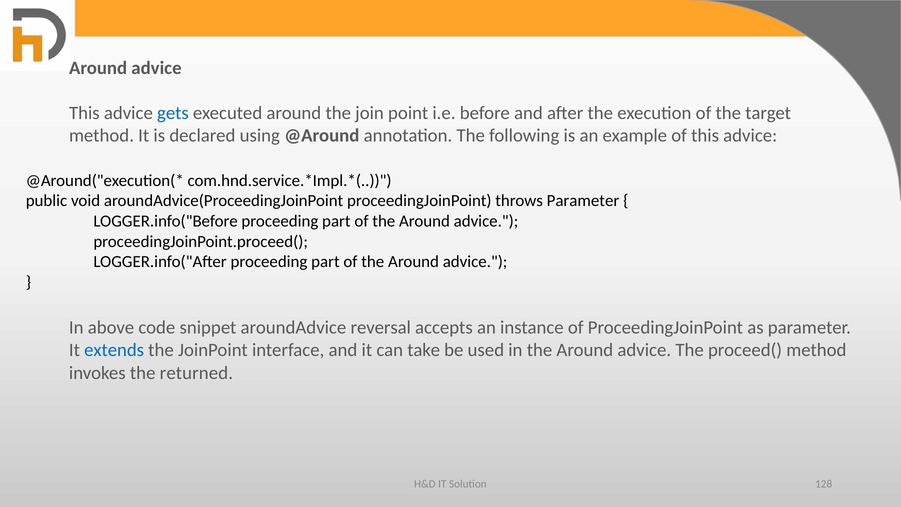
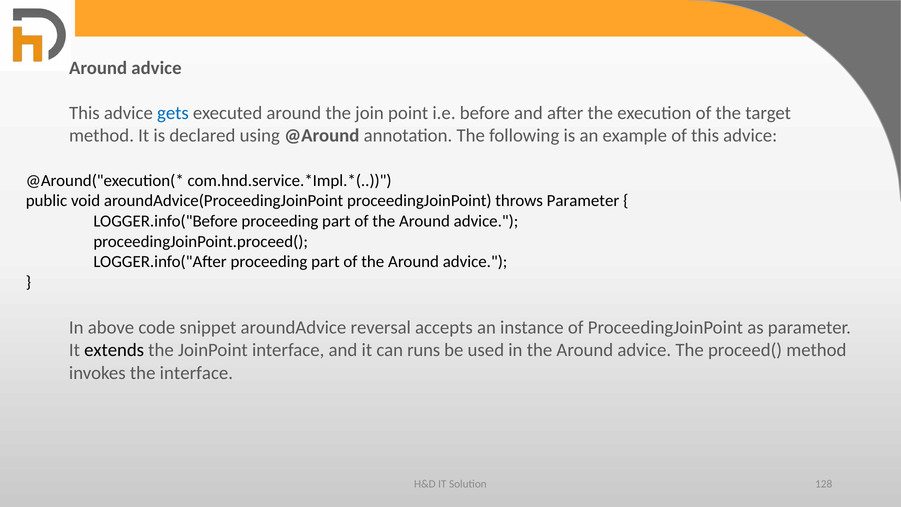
extends colour: blue -> black (114, 350)
take: take -> runs (424, 350)
the returned: returned -> interface (196, 373)
